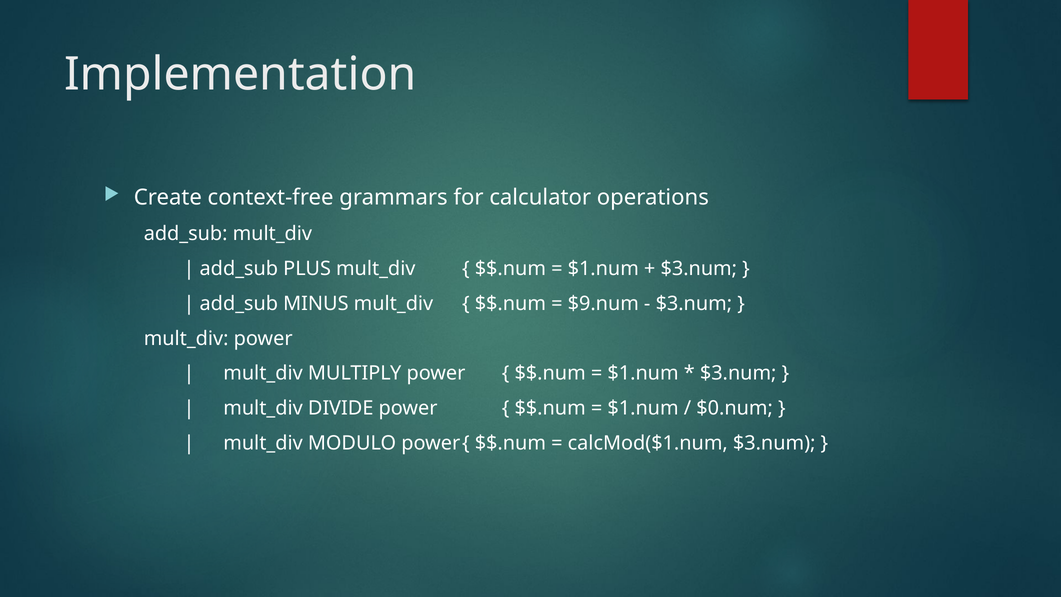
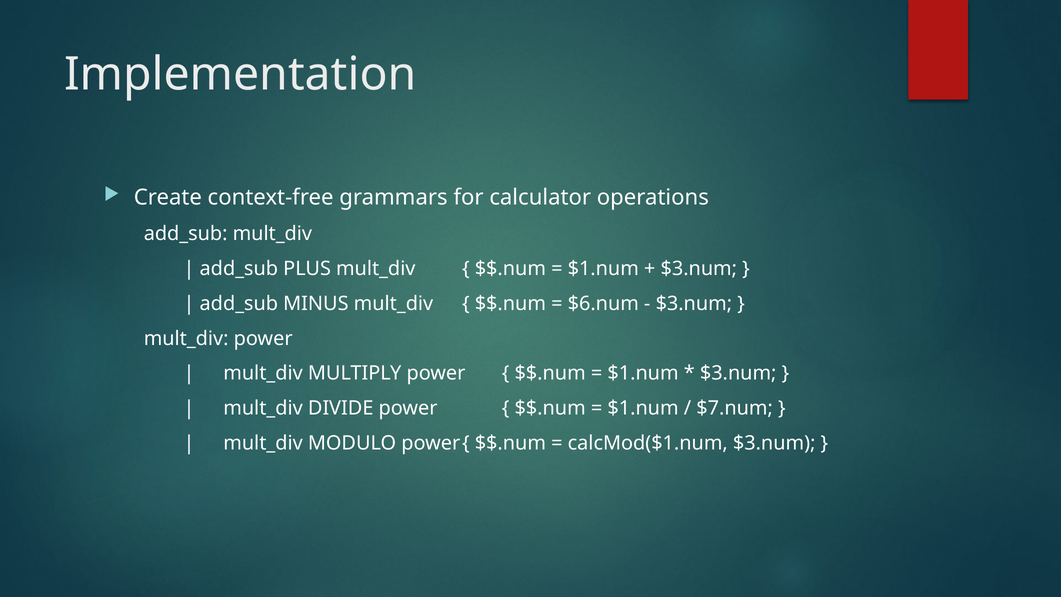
$9.num: $9.num -> $6.num (603, 303)
$0.num: $0.num -> $7.num (735, 408)
